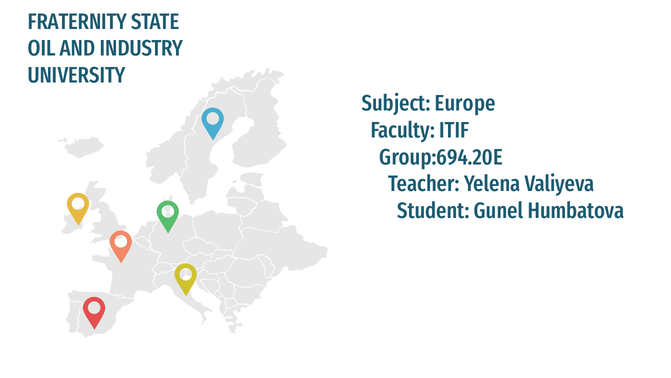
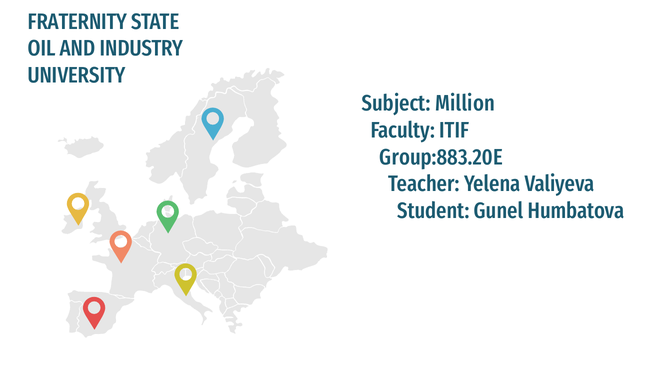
Europe: Europe -> Million (465, 103)
Group:694.20E: Group:694.20E -> Group:883.20E (441, 157)
